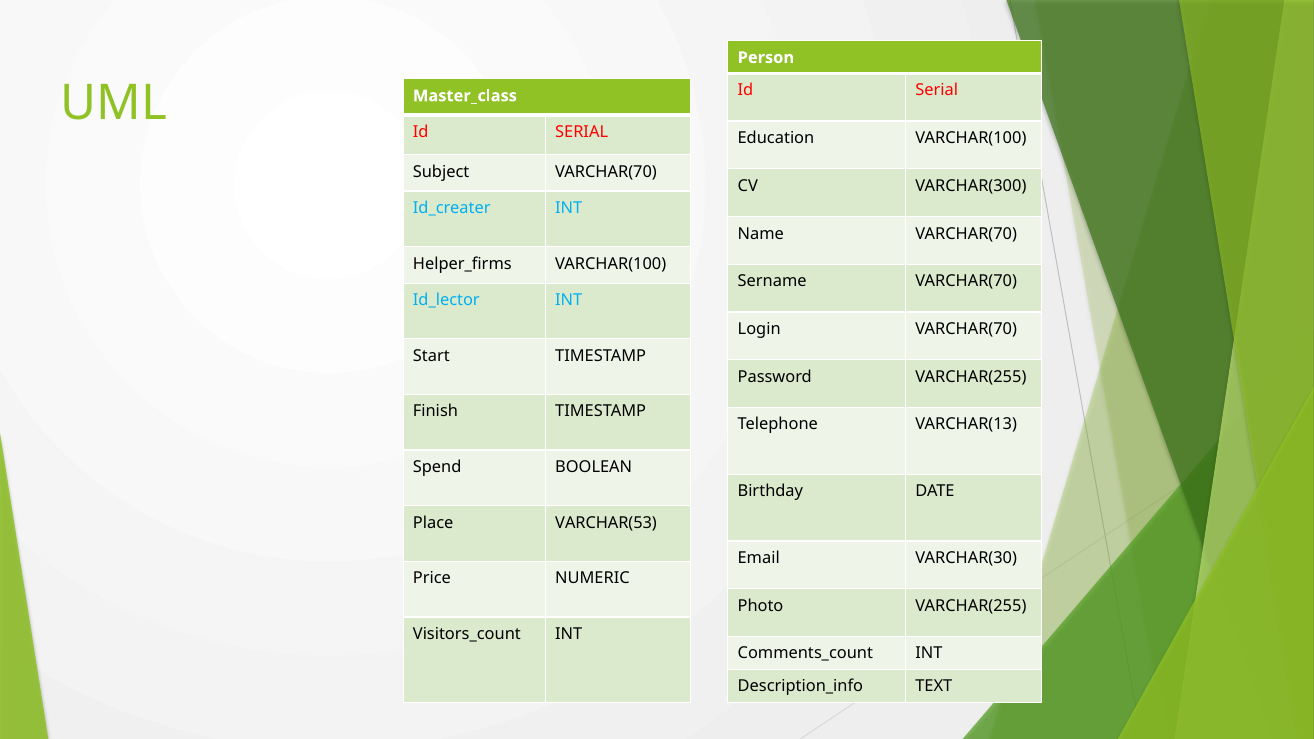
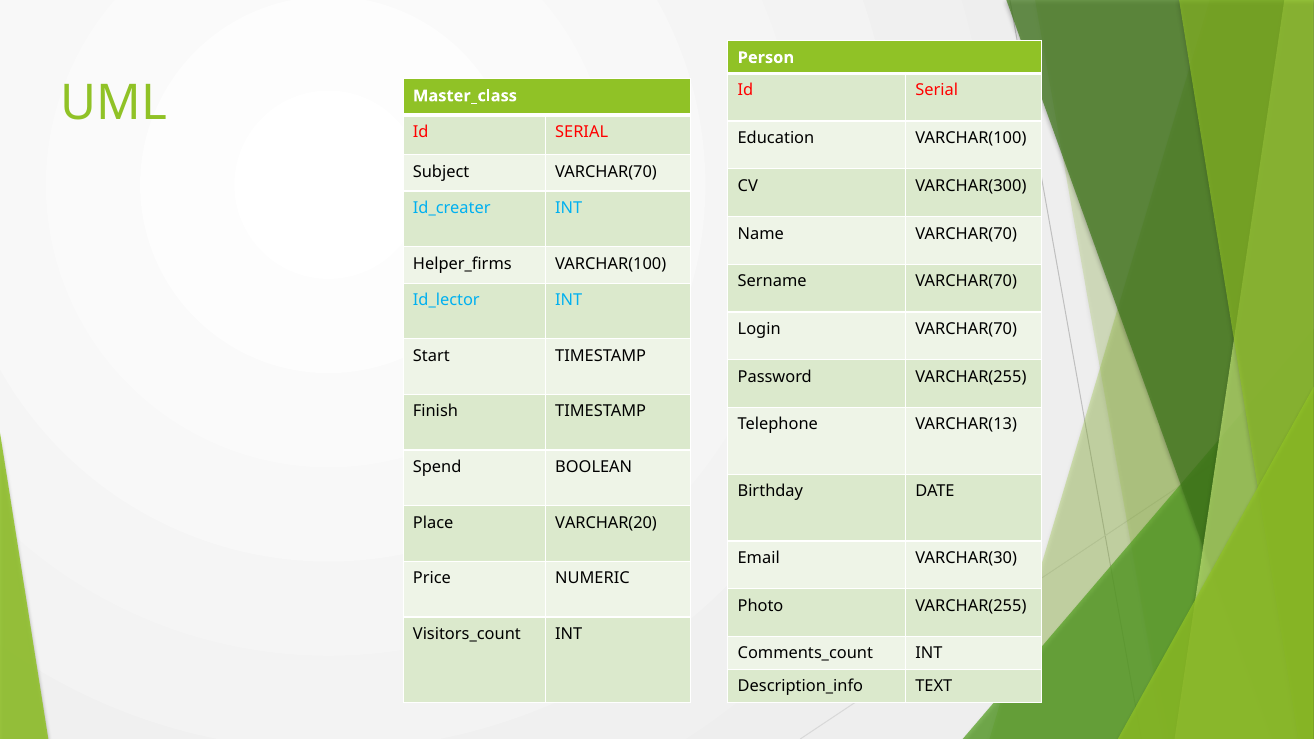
VARCHAR(53: VARCHAR(53 -> VARCHAR(20 (606, 523)
